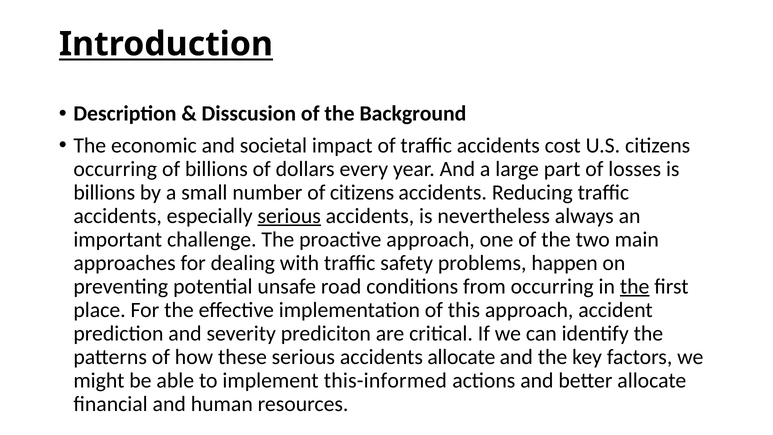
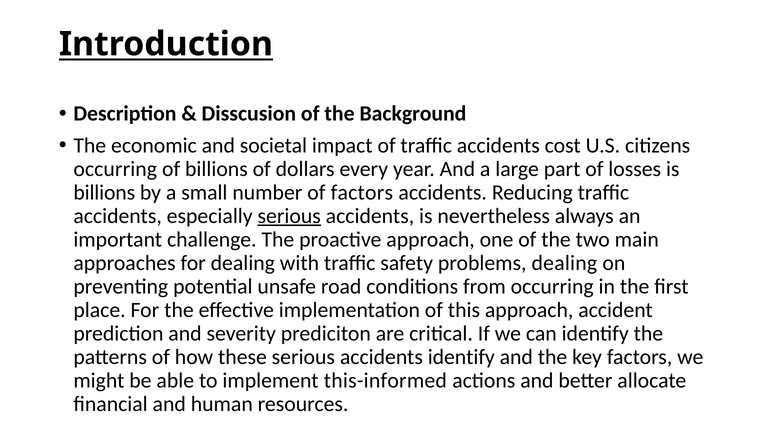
of citizens: citizens -> factors (362, 192)
problems happen: happen -> dealing (564, 263)
the underline: present -> none (635, 286)
accidents allocate: allocate -> identify (461, 357)
